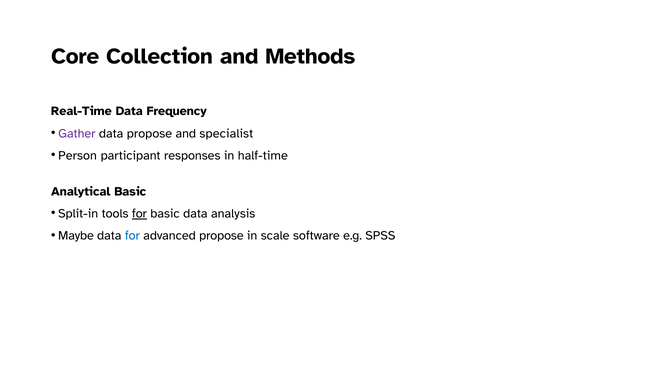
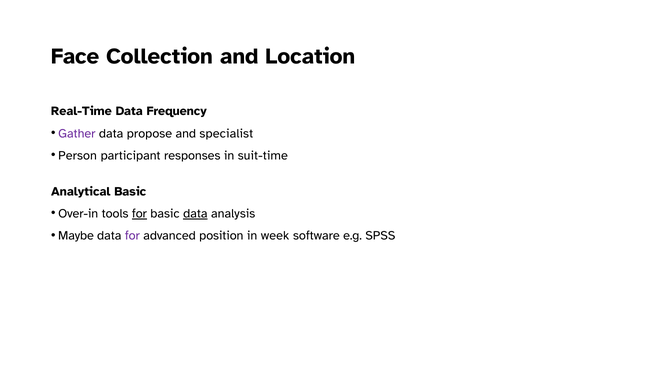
Core: Core -> Face (75, 56)
Methods: Methods -> Location (310, 56)
half-time: half-time -> suit-time (263, 155)
Split-in: Split-in -> Over-in (78, 213)
data underline: none -> present (195, 213)
for colour: blue -> purple (132, 235)
advanced propose: propose -> position (221, 235)
scale: scale -> week (275, 235)
